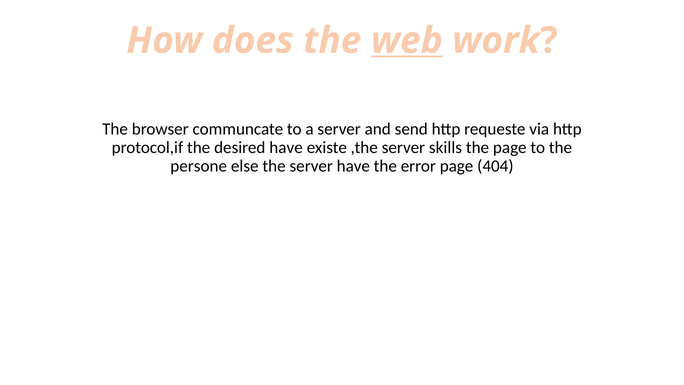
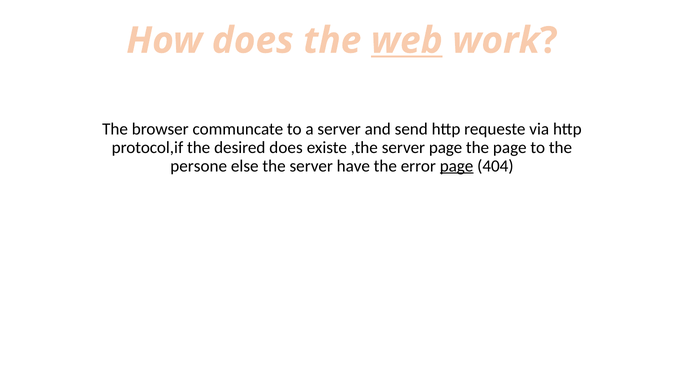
desired have: have -> does (286, 147)
server skills: skills -> page (446, 147)
page underline: none -> present (457, 166)
